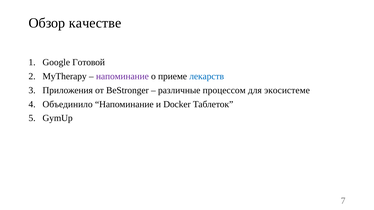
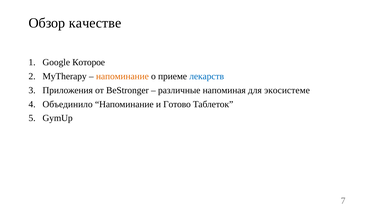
Готовой: Готовой -> Которое (89, 62)
напоминание colour: purple -> orange (122, 76)
процессом: процессом -> напоминая (224, 90)
Docker: Docker -> Готово (177, 104)
